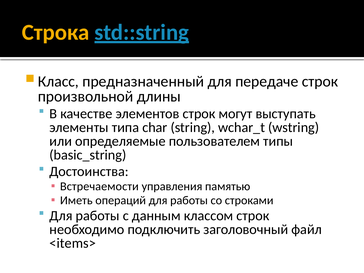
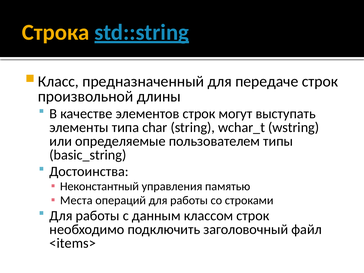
Встречаемости: Встречаемости -> Неконстантный (100, 186)
Иметь: Иметь -> Места (76, 200)
